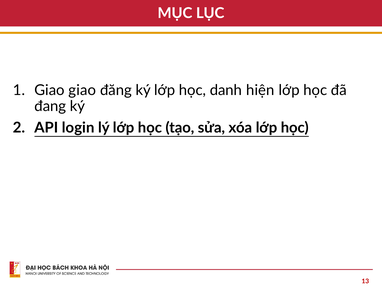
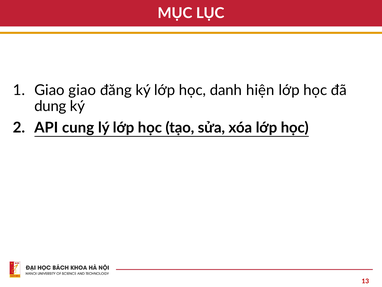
đang: đang -> dung (50, 106)
login: login -> cung (78, 127)
